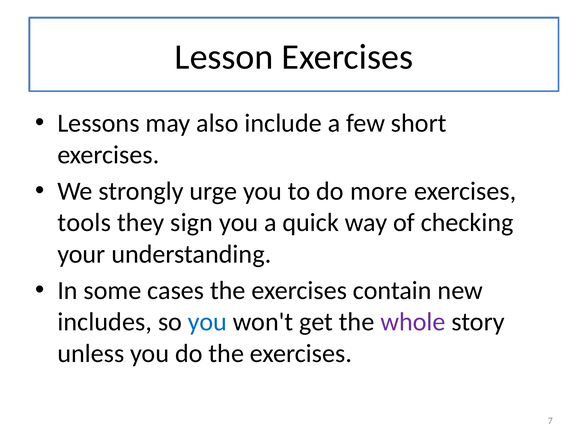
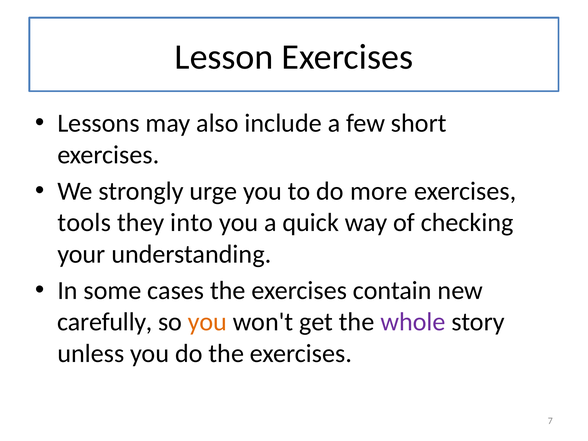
sign: sign -> into (192, 223)
includes: includes -> carefully (105, 322)
you colour: blue -> orange (207, 322)
